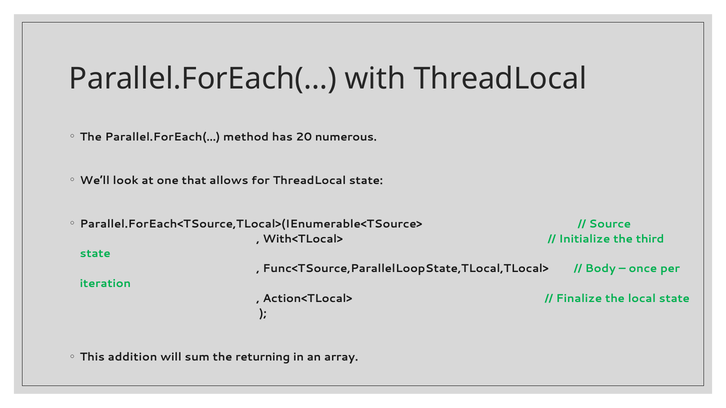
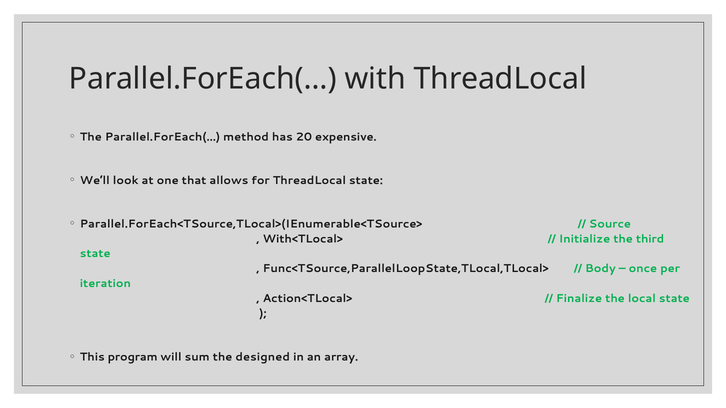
numerous: numerous -> expensive (346, 137)
addition: addition -> program (133, 357)
returning: returning -> designed (263, 357)
